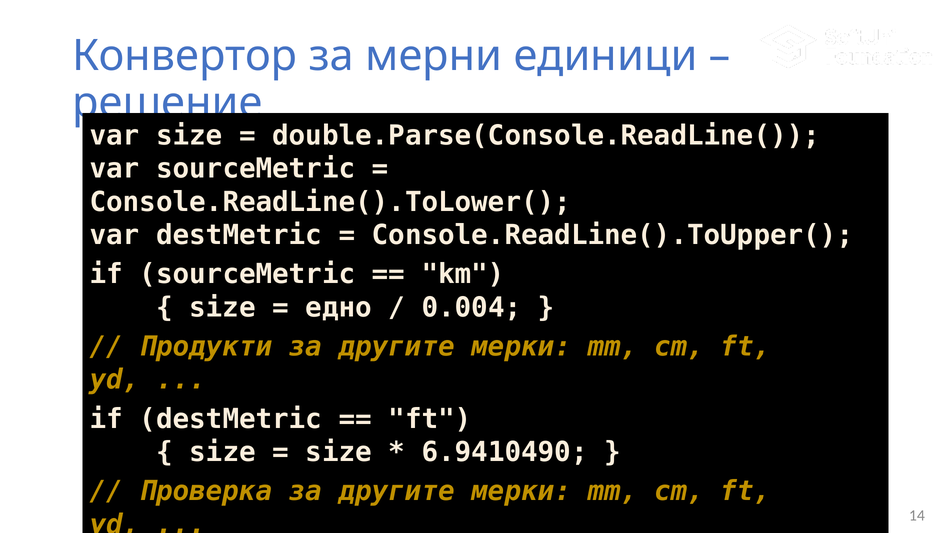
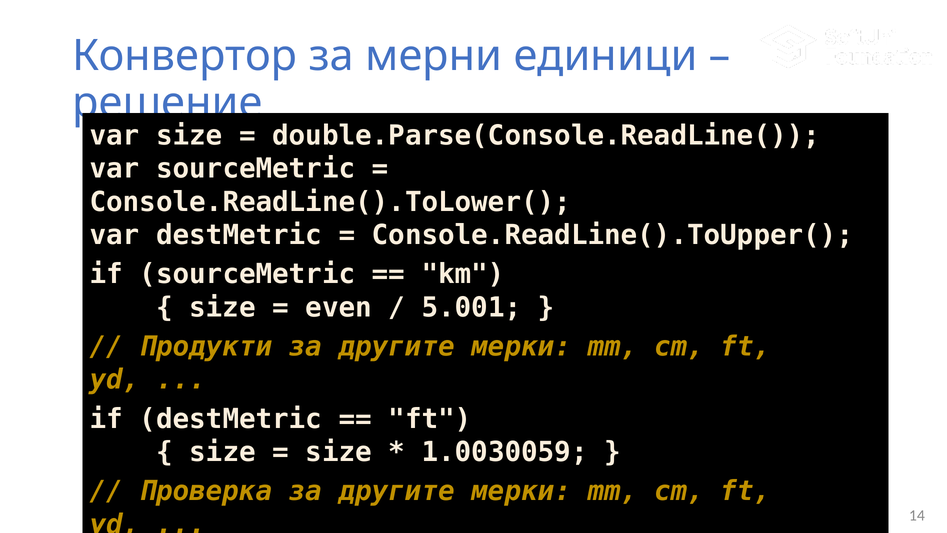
едно: едно -> even (339, 307)
0.004: 0.004 -> 5.001 (471, 307)
6.9410490: 6.9410490 -> 1.0030059 (505, 452)
